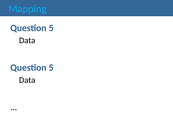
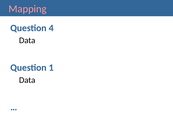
Mapping colour: light blue -> pink (28, 9)
5: 5 -> 4 (51, 28)
5: 5 -> 1 (51, 68)
